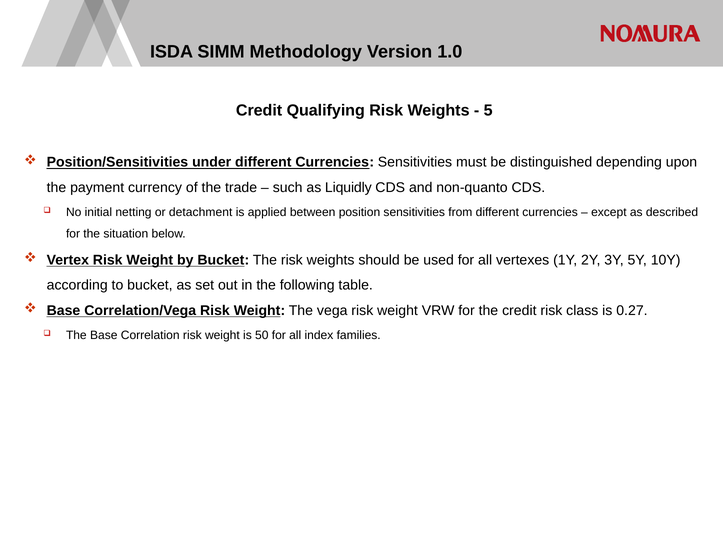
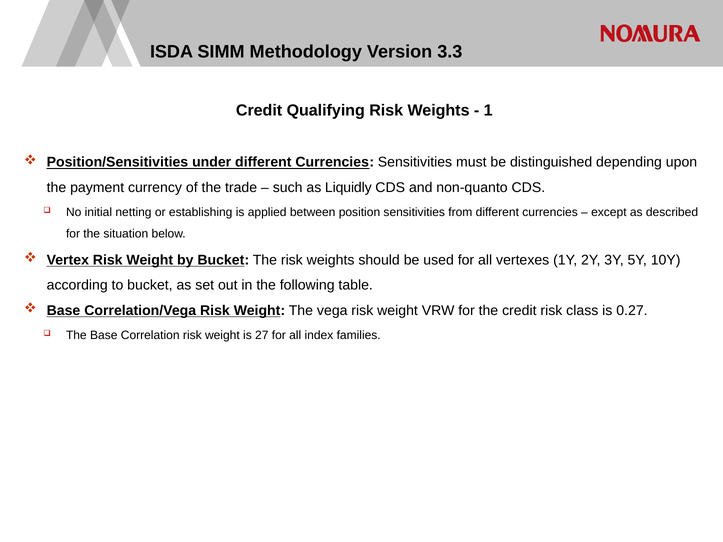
1.0: 1.0 -> 3.3 (450, 52)
5: 5 -> 1 (488, 111)
detachment: detachment -> establishing (201, 212)
50: 50 -> 27 (262, 335)
